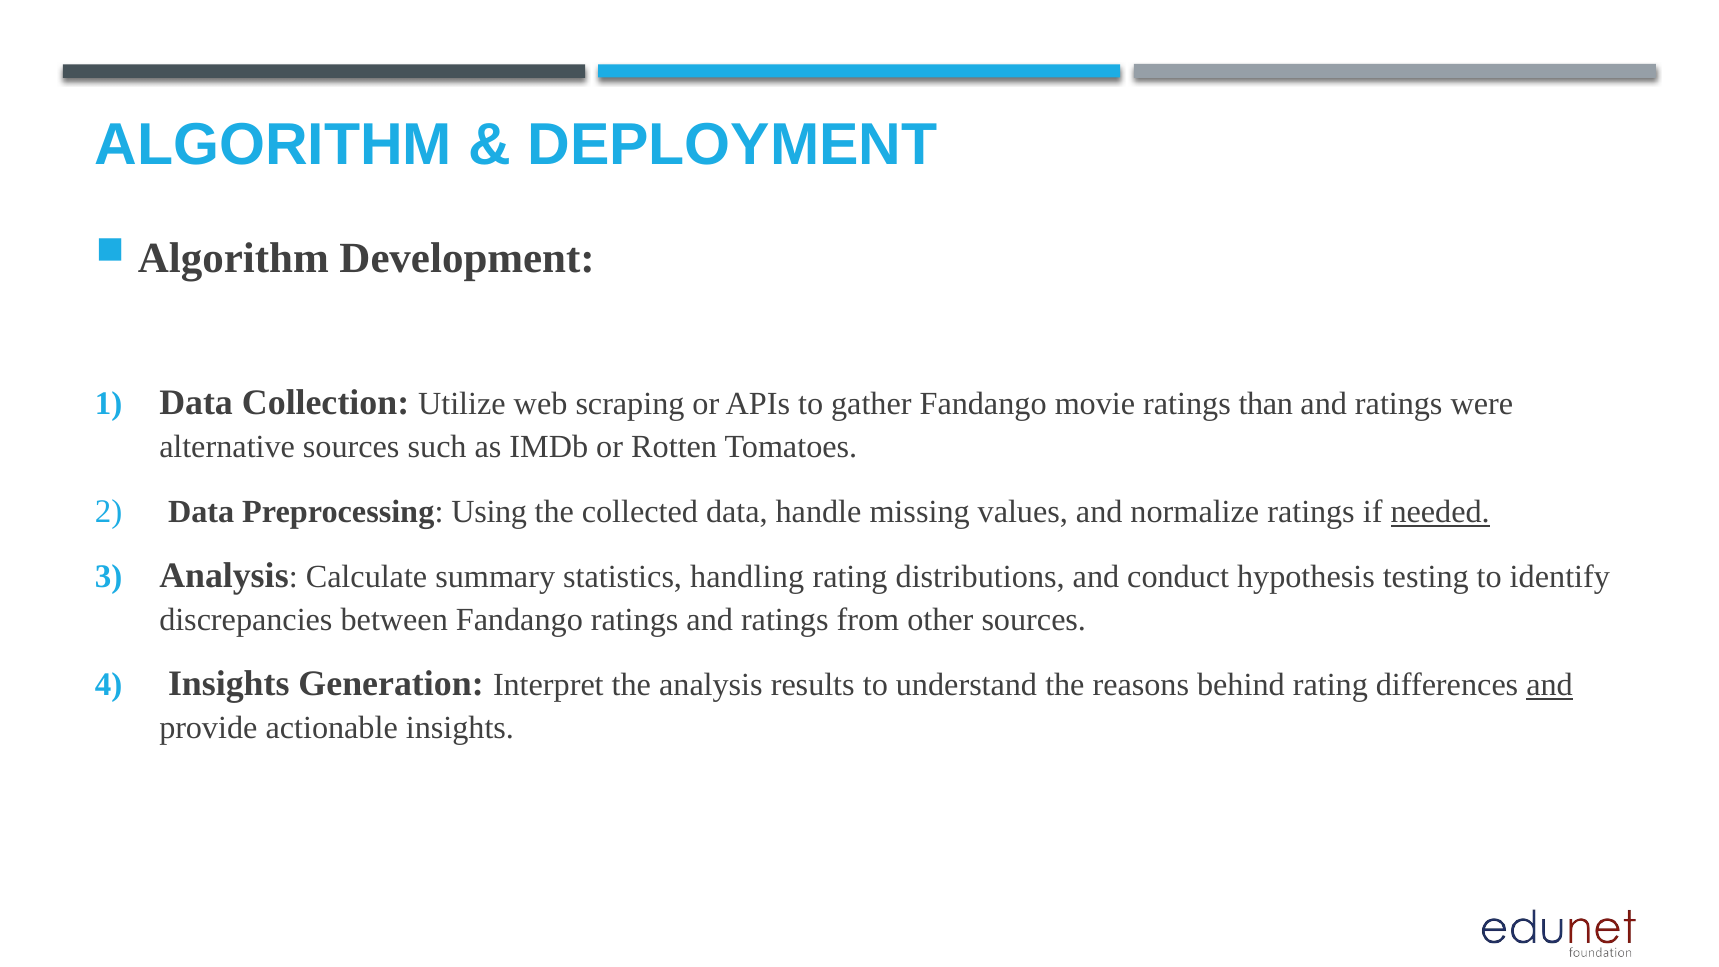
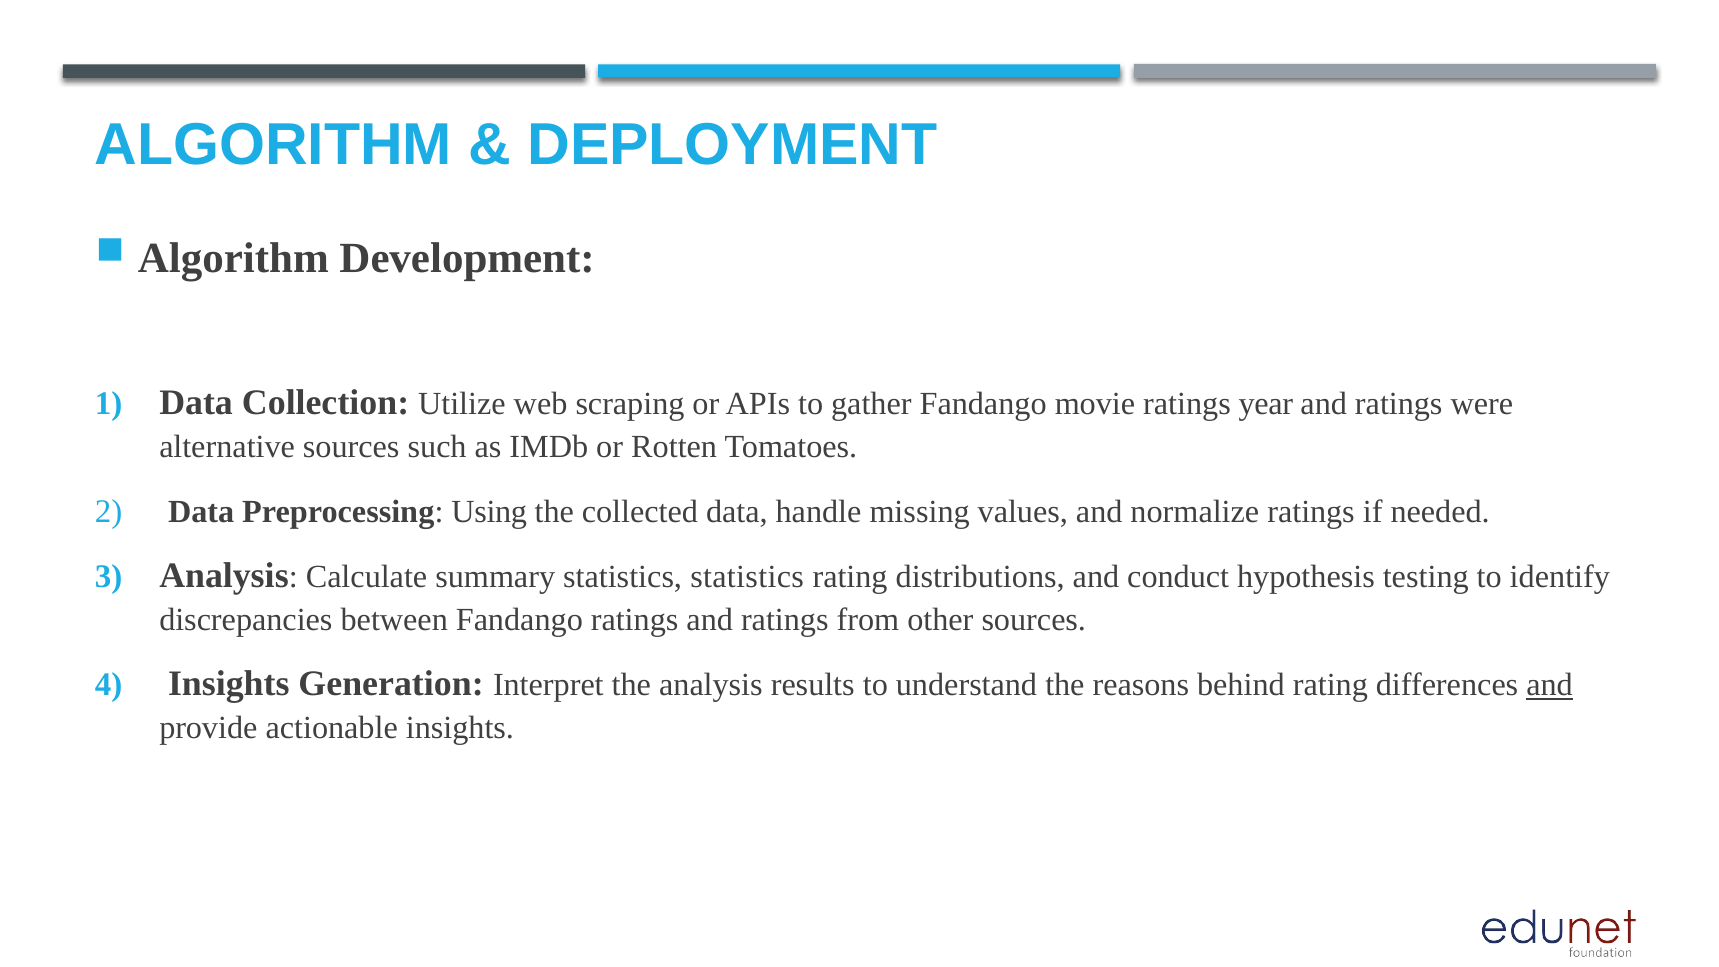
than: than -> year (1266, 404)
needed underline: present -> none (1440, 512)
statistics handling: handling -> statistics (747, 577)
